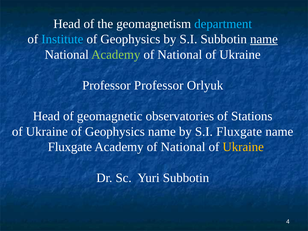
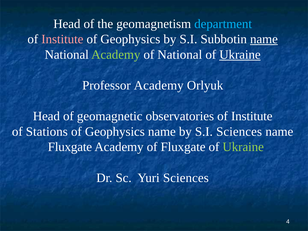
Institute colour: light blue -> pink (62, 39)
Ukraine underline: none -> present (240, 55)
Professor Professor: Professor -> Academy (159, 85)
observatories of Stations: Stations -> Institute (252, 116)
оf Ukraine: Ukraine -> Stations (47, 132)
S.I Fluxgate: Fluxgate -> Sciences (239, 132)
National: National -> Fluxgate (183, 147)
Ukraine colour: yellow -> light green (243, 147)
Yuri Subbotin: Subbotin -> Sciences (186, 178)
